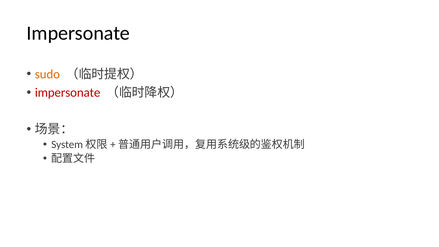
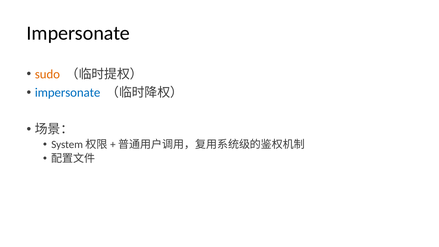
impersonate colour: red -> blue (68, 93)
